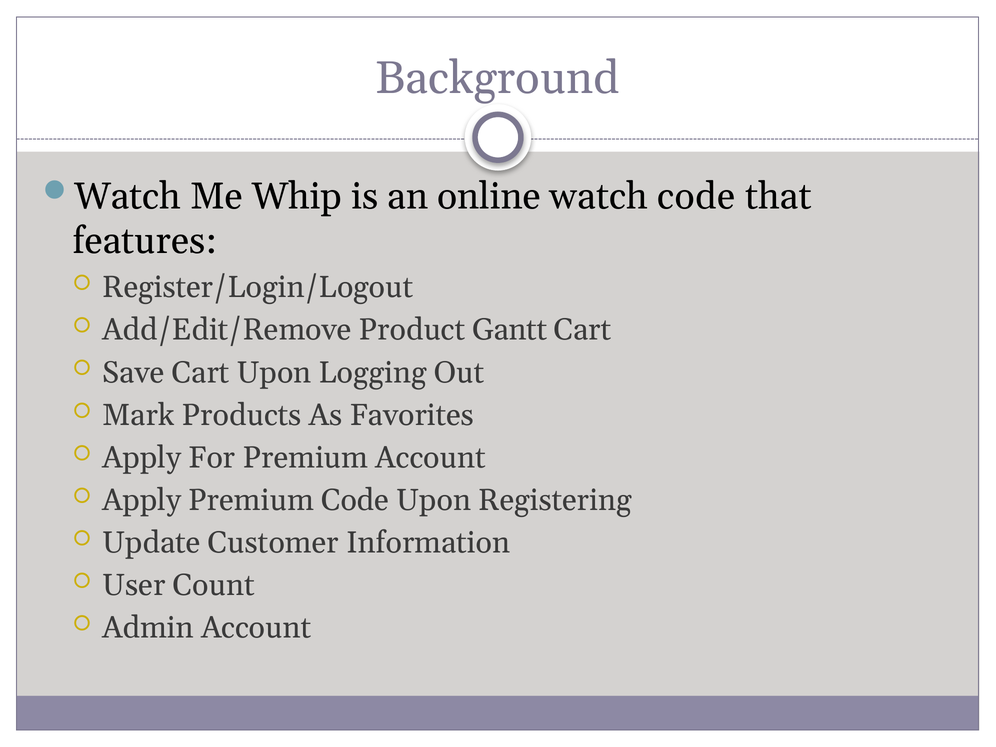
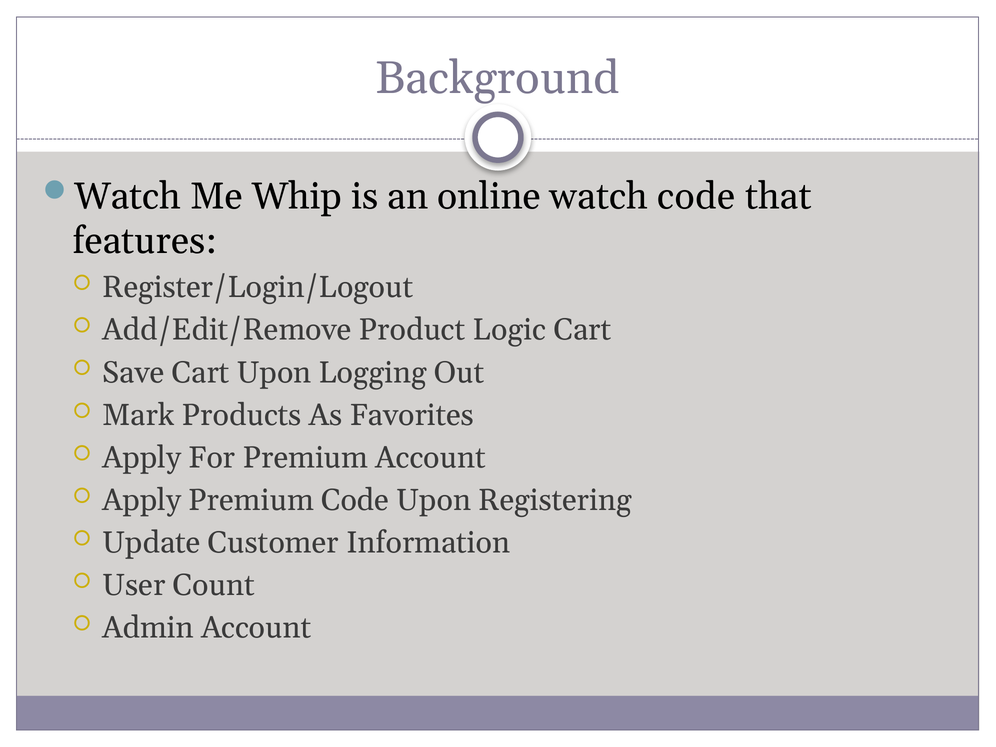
Gantt: Gantt -> Logic (509, 330)
